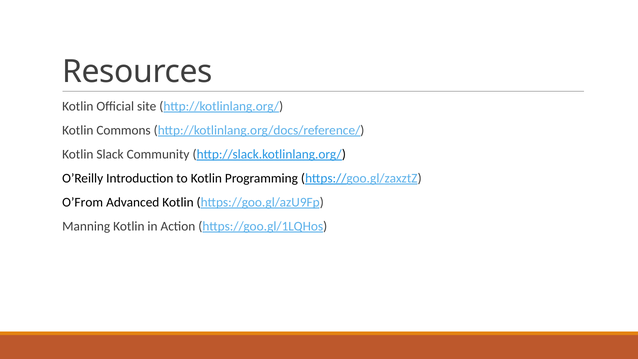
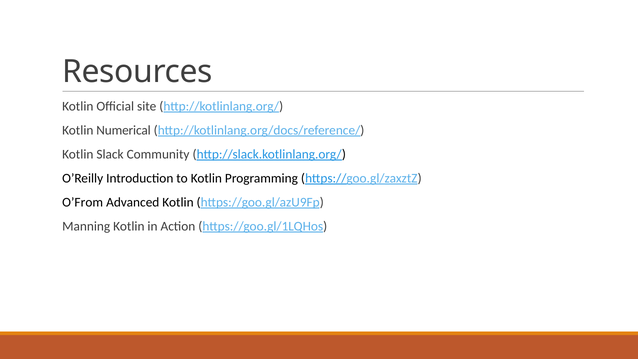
Commons: Commons -> Numerical (124, 130)
